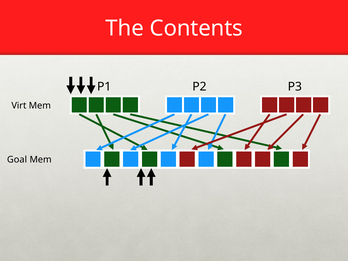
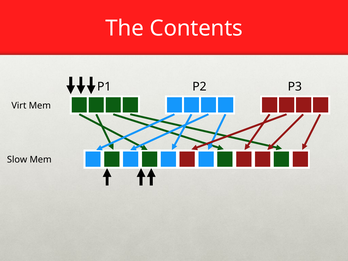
Goal: Goal -> Slow (17, 160)
